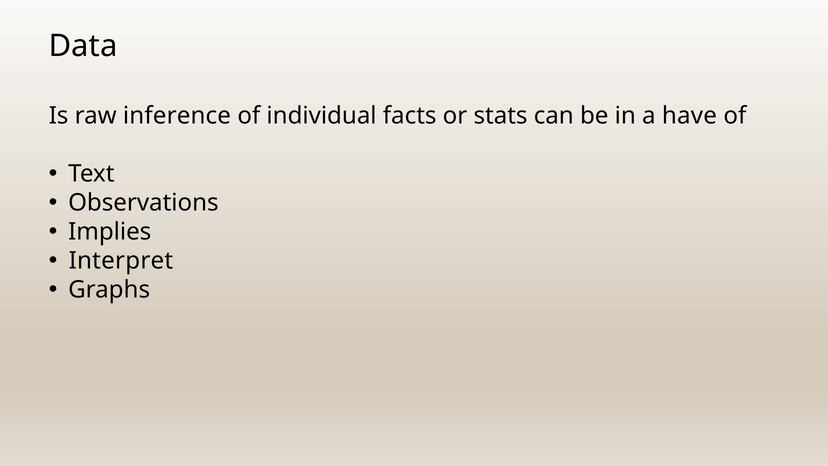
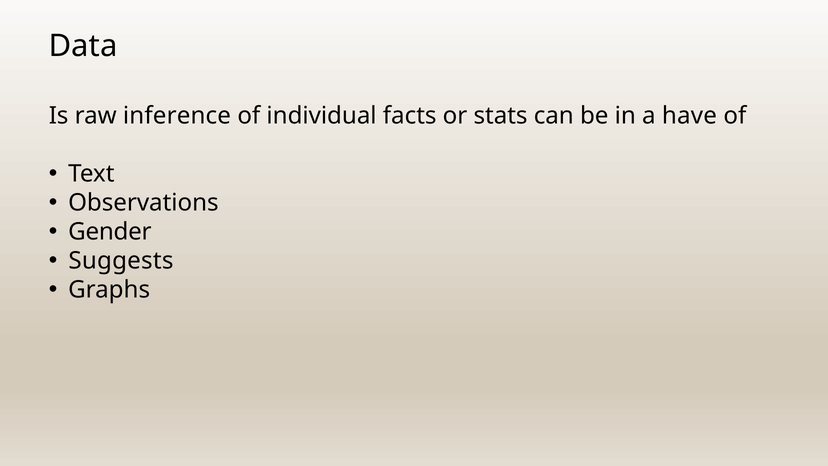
Implies: Implies -> Gender (110, 232)
Interpret: Interpret -> Suggests (121, 261)
